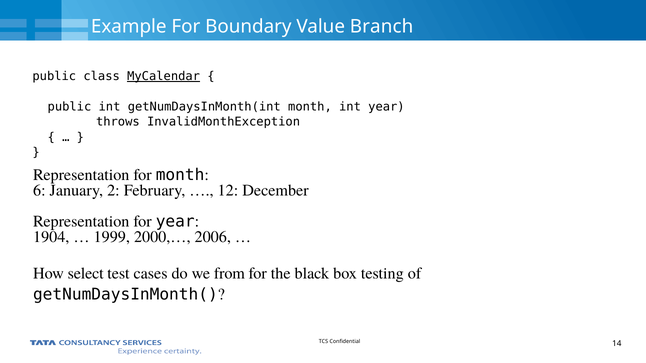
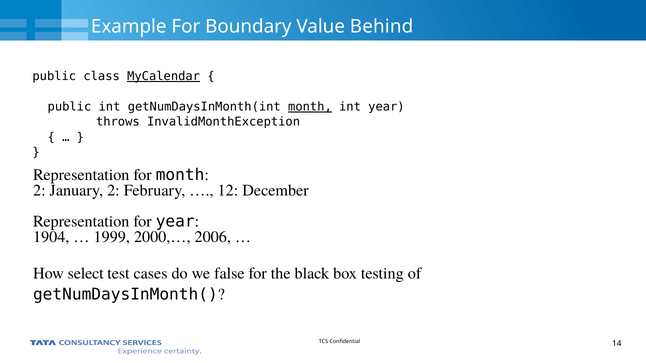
Branch: Branch -> Behind (382, 26)
month underline: none -> present (310, 107)
6: 6 -> 2 (39, 190)
from: from -> false (229, 274)
